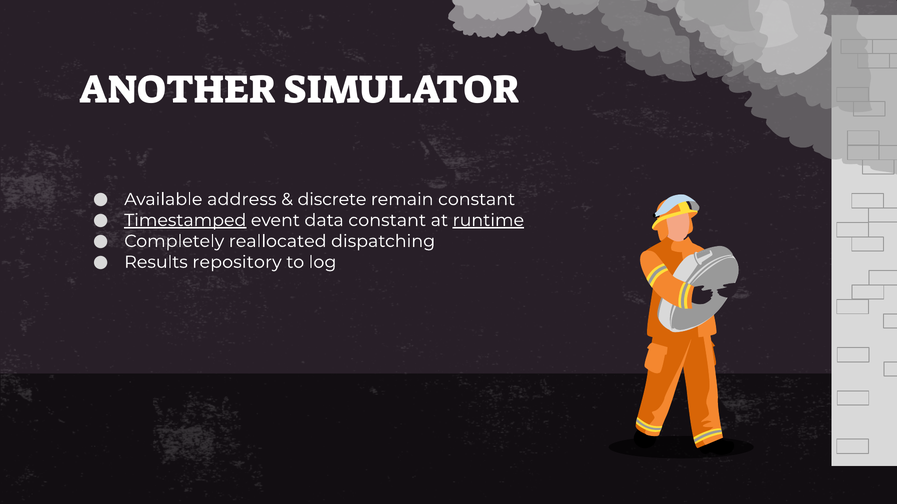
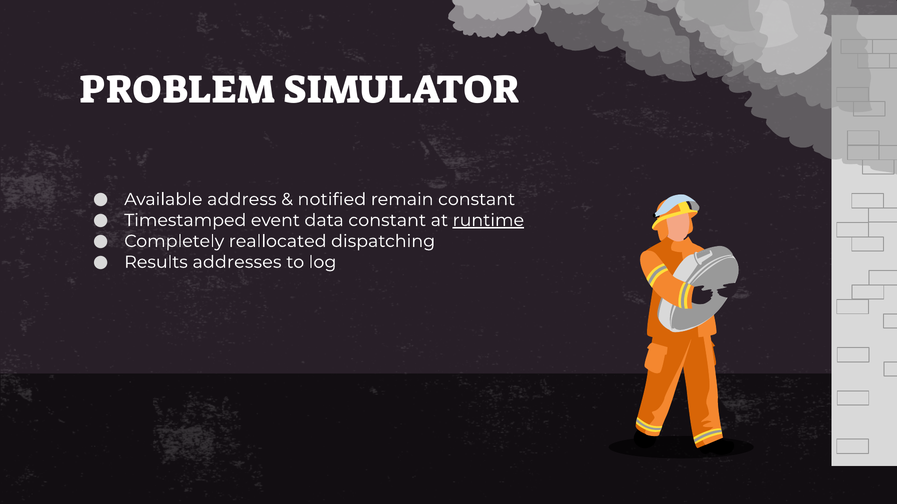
ANOTHER: ANOTHER -> PROBLEM (177, 89)
discrete: discrete -> notified (332, 200)
Timestamped underline: present -> none (185, 221)
repository: repository -> addresses (237, 262)
